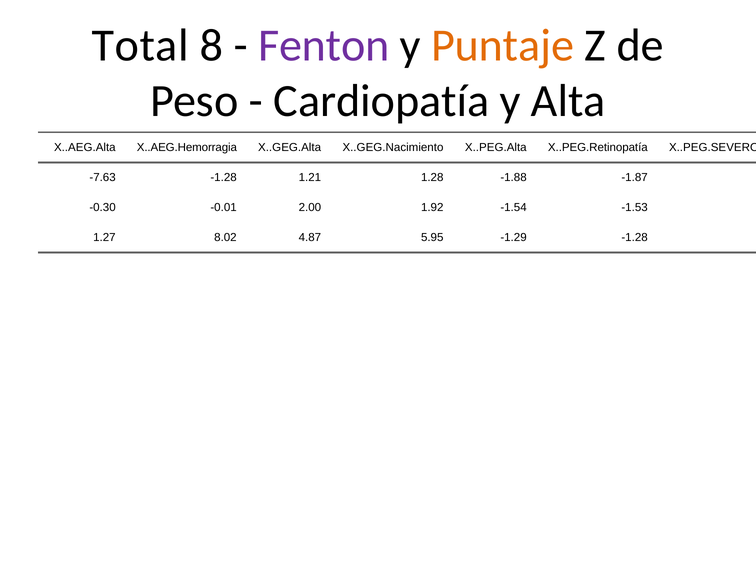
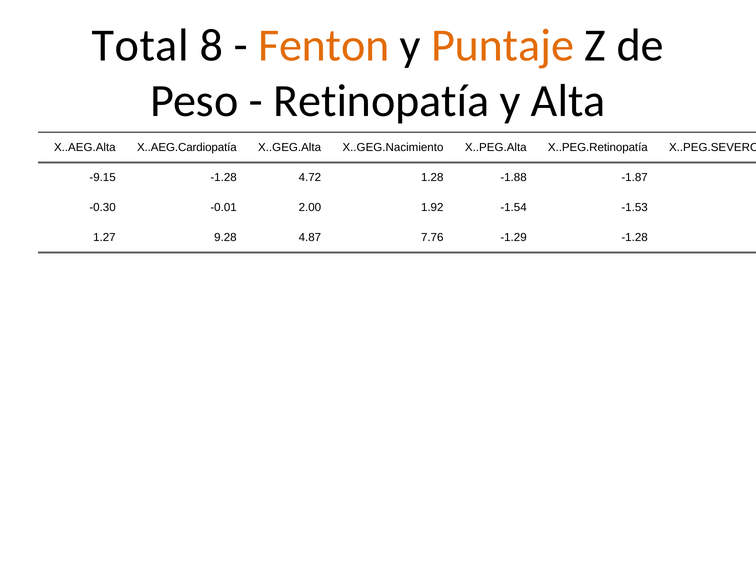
Fenton colour: purple -> orange (324, 45)
Cardiopatía: Cardiopatía -> Retinopatía (381, 101)
X..AEG.Hemorragia: X..AEG.Hemorragia -> X..AEG.Cardiopatía (187, 148)
-7.63: -7.63 -> -9.15 (103, 178)
1.21: 1.21 -> 4.72 (310, 178)
8.02: 8.02 -> 9.28 (225, 238)
5.95: 5.95 -> 7.76 (432, 238)
